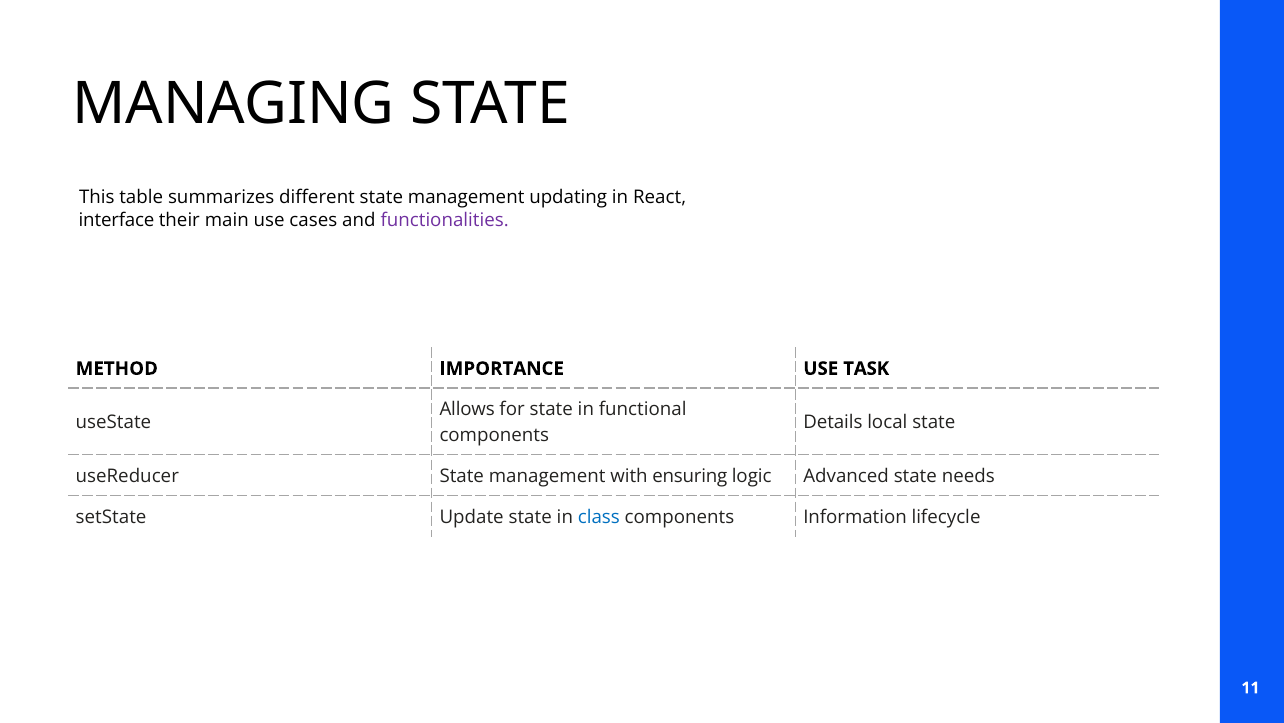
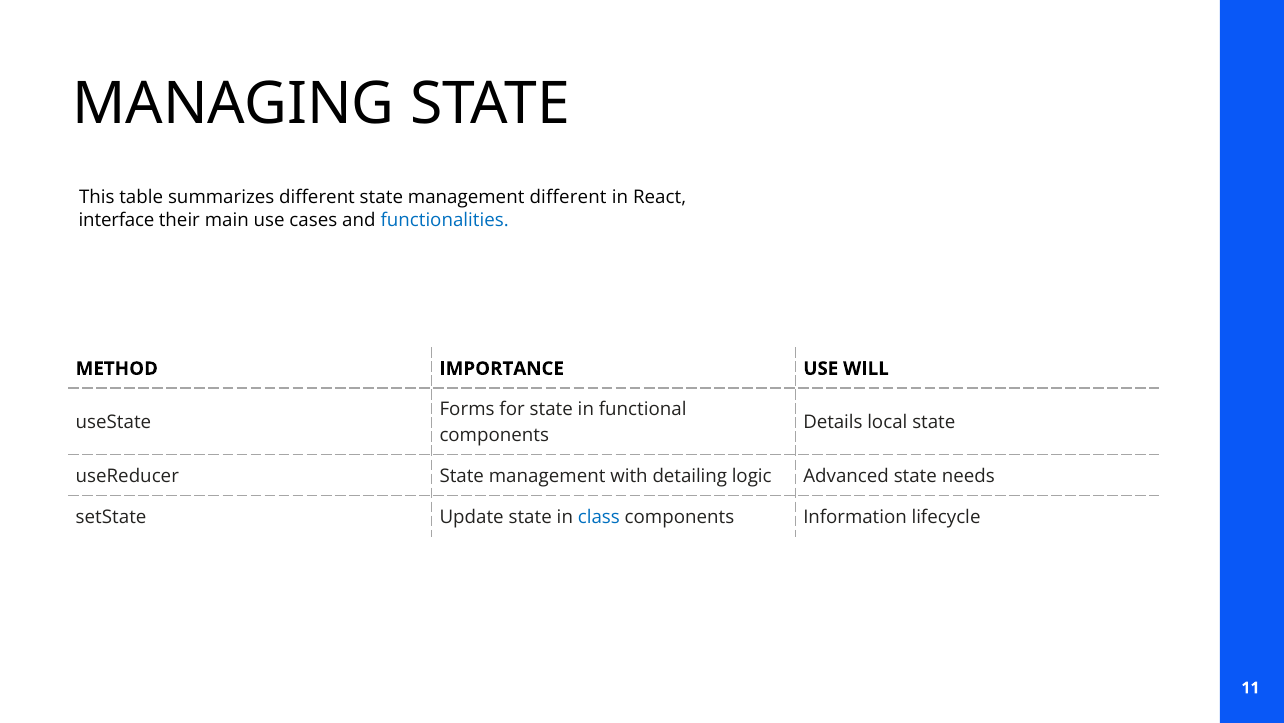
management updating: updating -> different (568, 197)
functionalities colour: purple -> blue (445, 220)
TASK: TASK -> WILL (866, 368)
Allows: Allows -> Forms (467, 409)
ensuring: ensuring -> detailing (690, 476)
